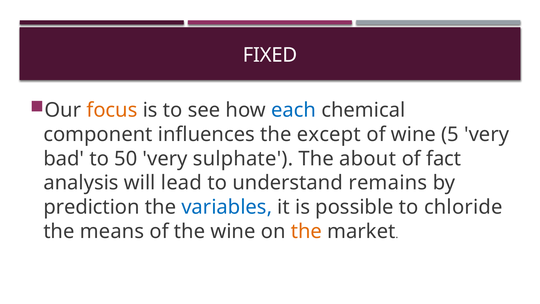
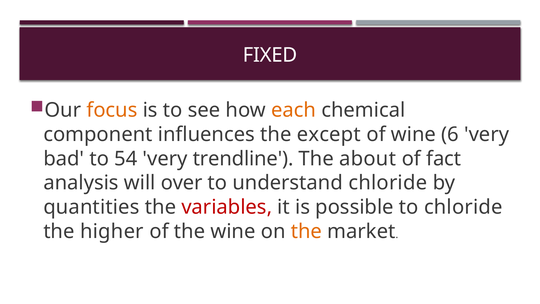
each colour: blue -> orange (294, 110)
5: 5 -> 6 (450, 134)
50: 50 -> 54 (126, 159)
sulphate: sulphate -> trendline (243, 159)
lead: lead -> over (182, 183)
understand remains: remains -> chloride (388, 183)
prediction: prediction -> quantities (91, 207)
variables colour: blue -> red (227, 207)
means: means -> higher (112, 231)
